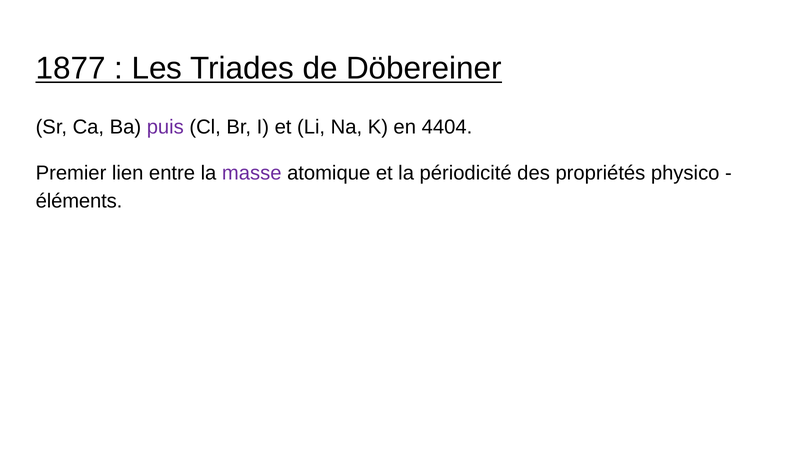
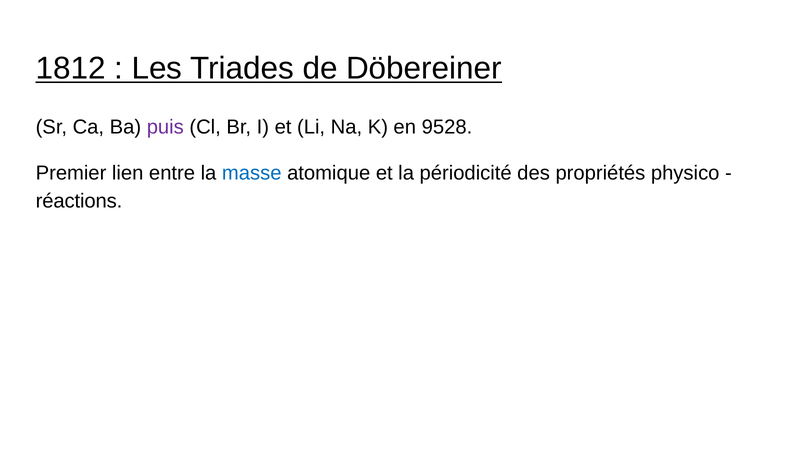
1877: 1877 -> 1812 (71, 69)
4404: 4404 -> 9528 (447, 127)
masse colour: purple -> blue (252, 173)
éléments: éléments -> réactions (79, 201)
